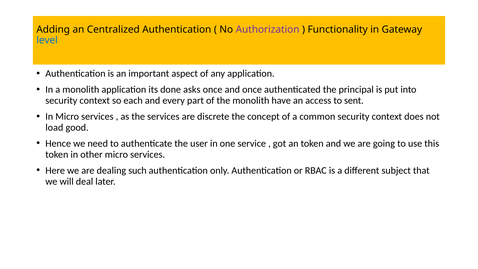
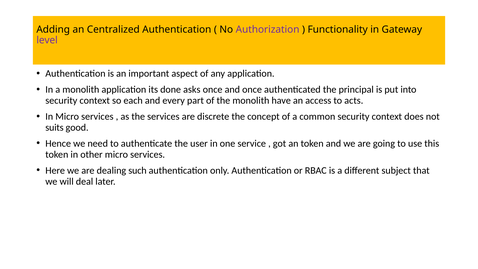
level colour: blue -> purple (47, 40)
sent: sent -> acts (354, 100)
load: load -> suits (54, 127)
